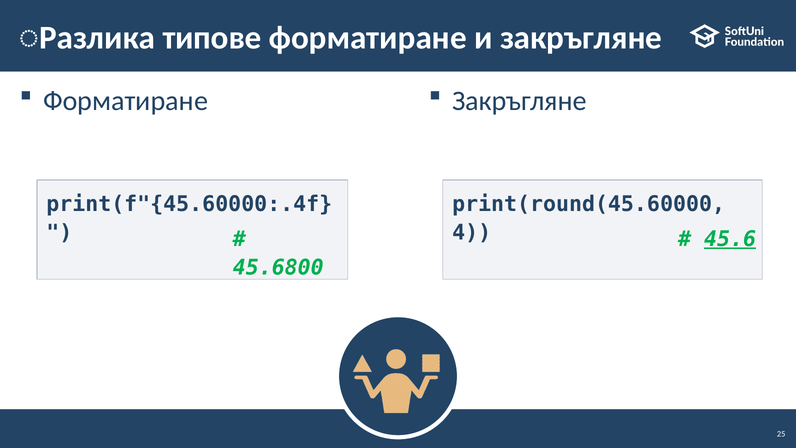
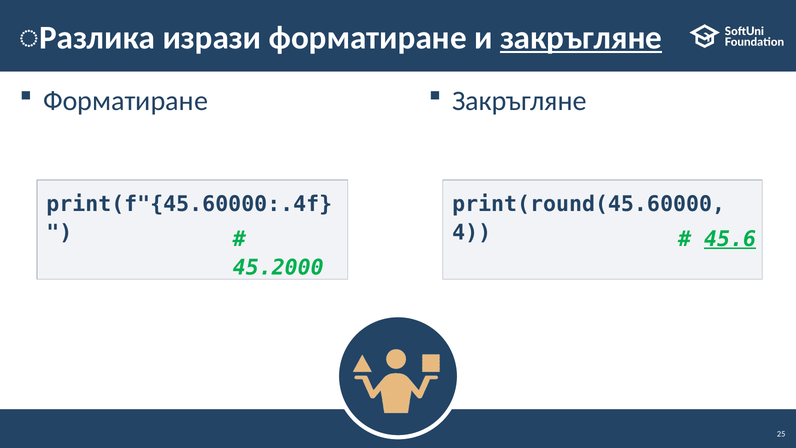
типове: типове -> изрази (212, 38)
закръгляне underline: none -> present (581, 38)
45.6800: 45.6800 -> 45.2000 (278, 267)
